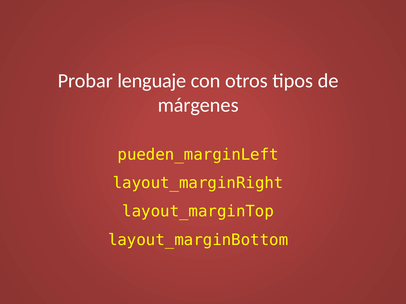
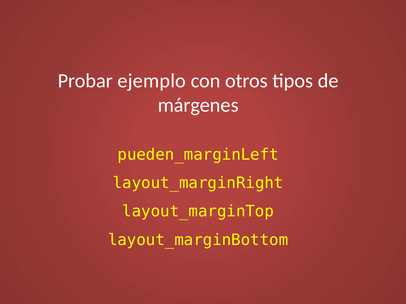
lenguaje: lenguaje -> ejemplo (152, 81)
